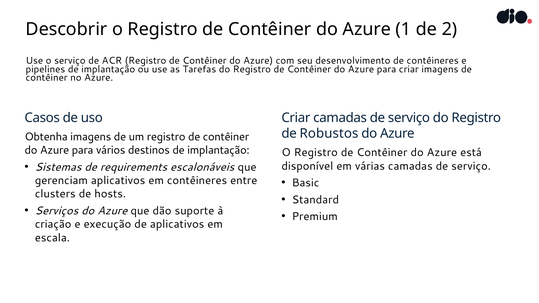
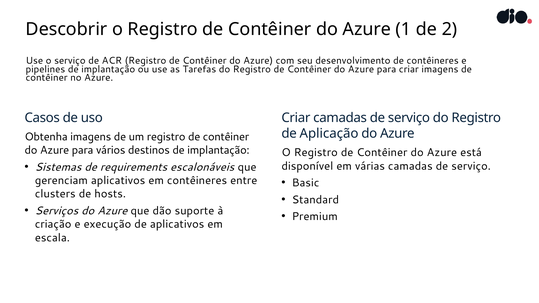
Robustos: Robustos -> Aplicação (329, 134)
